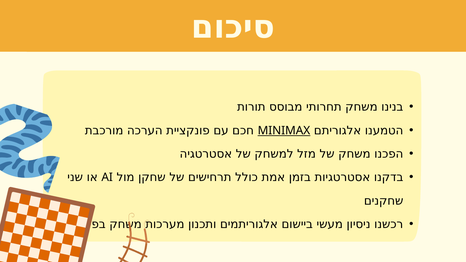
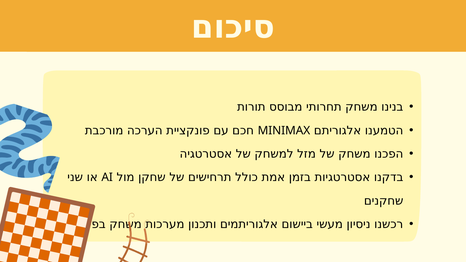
MINIMAX underline: present -> none (284, 131)
